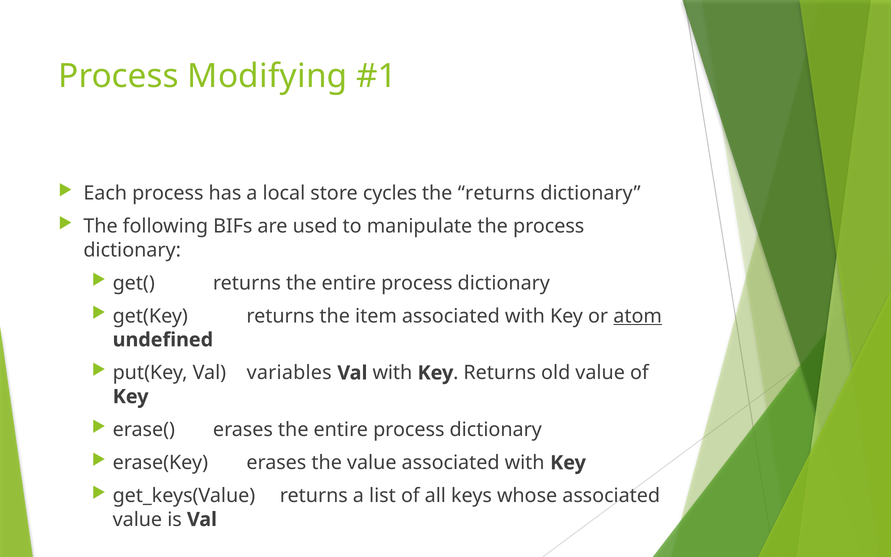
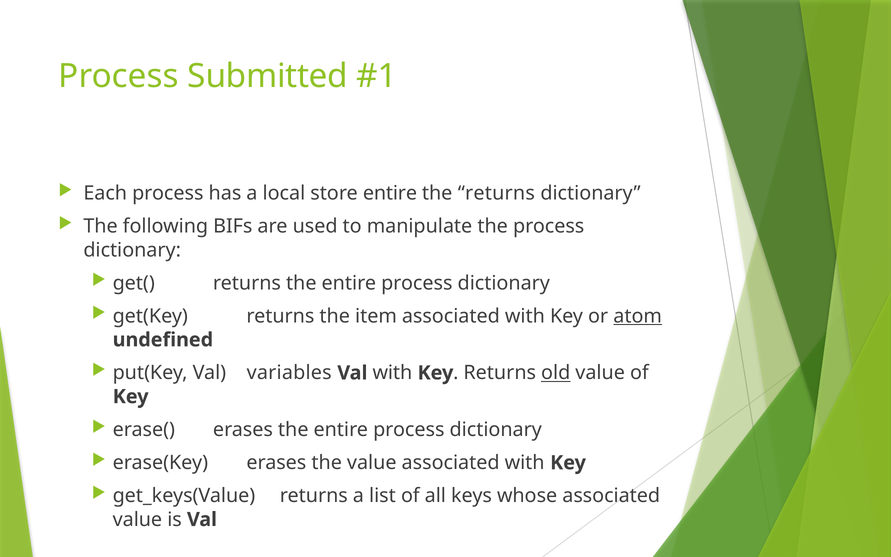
Modifying: Modifying -> Submitted (268, 76)
store cycles: cycles -> entire (390, 193)
old underline: none -> present (556, 373)
